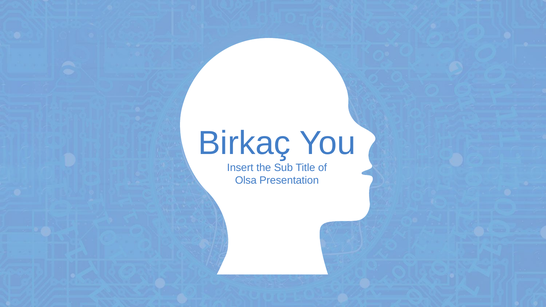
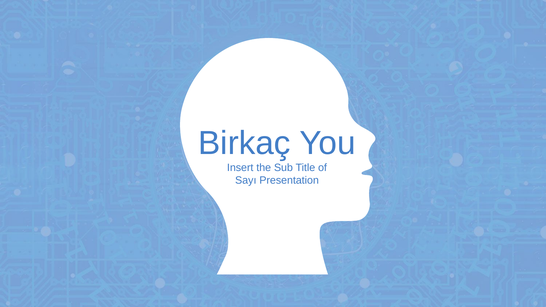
Olsa: Olsa -> Sayı (246, 180)
